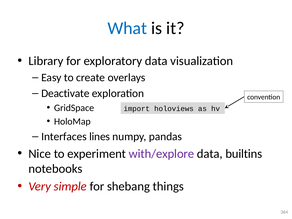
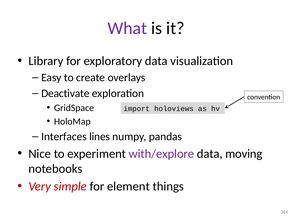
What colour: blue -> purple (127, 28)
builtins: builtins -> moving (244, 154)
shebang: shebang -> element (128, 186)
